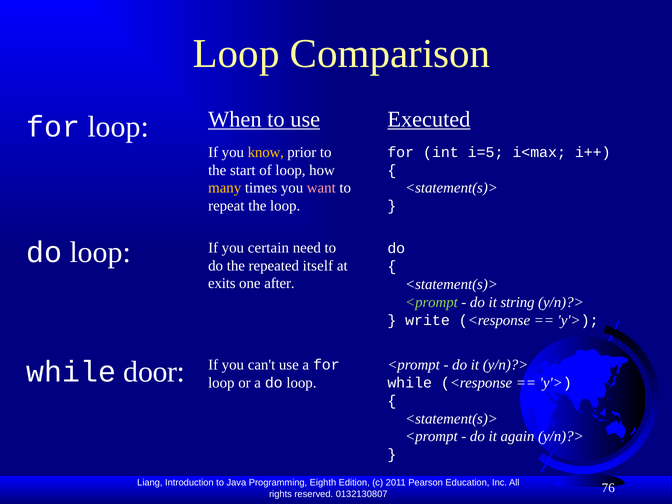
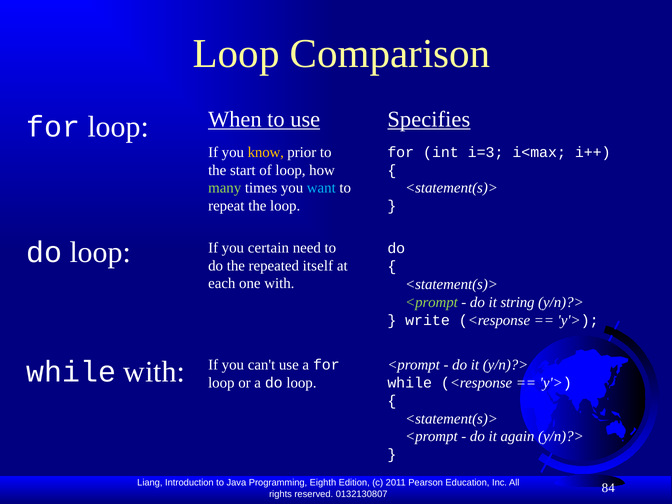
Executed: Executed -> Specifies (429, 119)
i=5: i=5 -> i=3 (486, 152)
many colour: yellow -> light green (225, 188)
want colour: pink -> light blue (321, 188)
exits: exits -> each (222, 284)
one after: after -> with (279, 284)
while door: door -> with (154, 372)
76: 76 -> 84 (608, 488)
